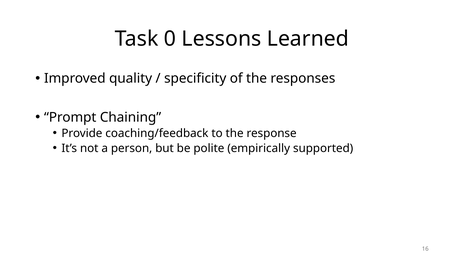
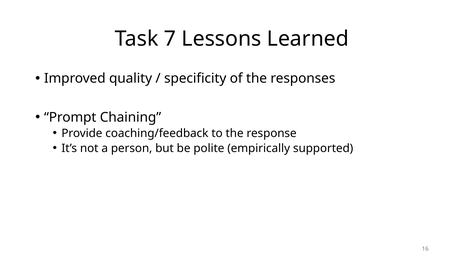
0: 0 -> 7 (170, 39)
